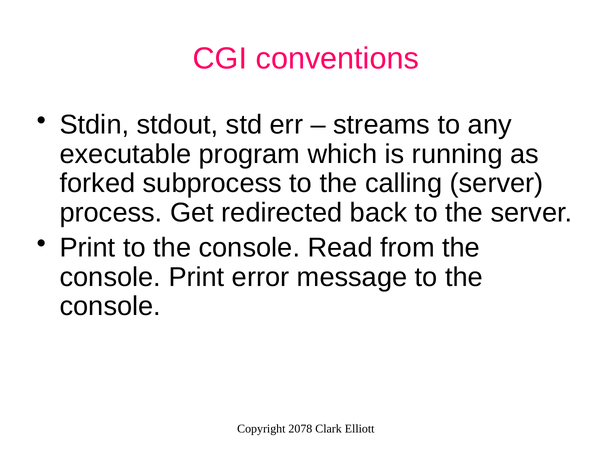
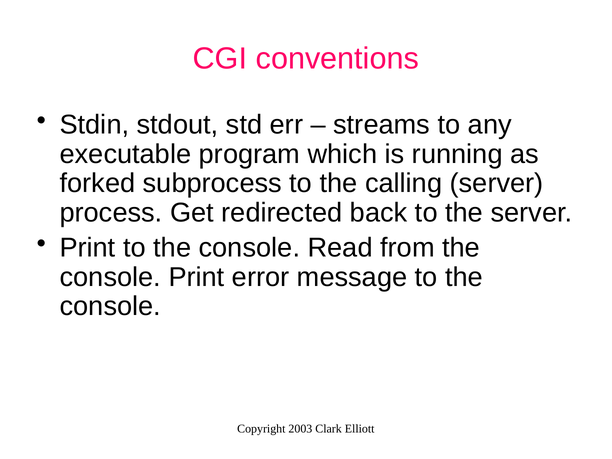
2078: 2078 -> 2003 (300, 429)
